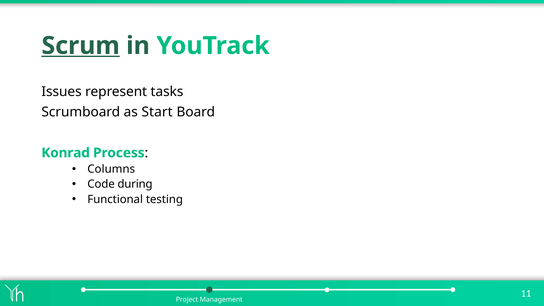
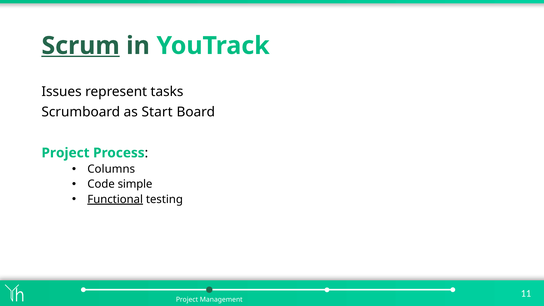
Konrad: Konrad -> Project (66, 153)
during: during -> simple (135, 184)
Functional underline: none -> present (115, 199)
